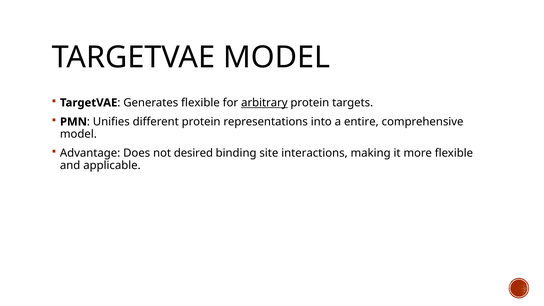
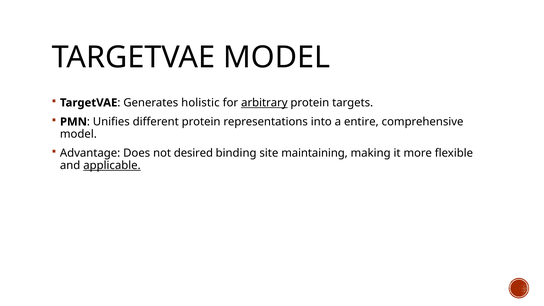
Generates flexible: flexible -> holistic (200, 103)
interactions: interactions -> maintaining (315, 153)
applicable underline: none -> present (112, 165)
